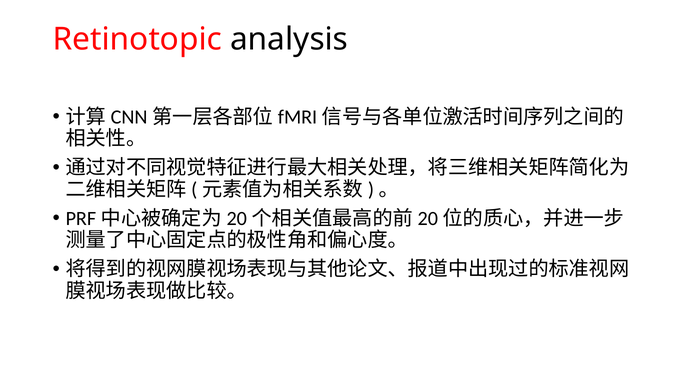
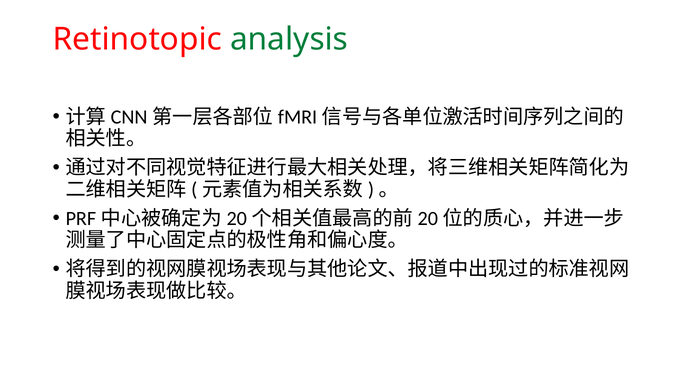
analysis colour: black -> green (289, 39)
